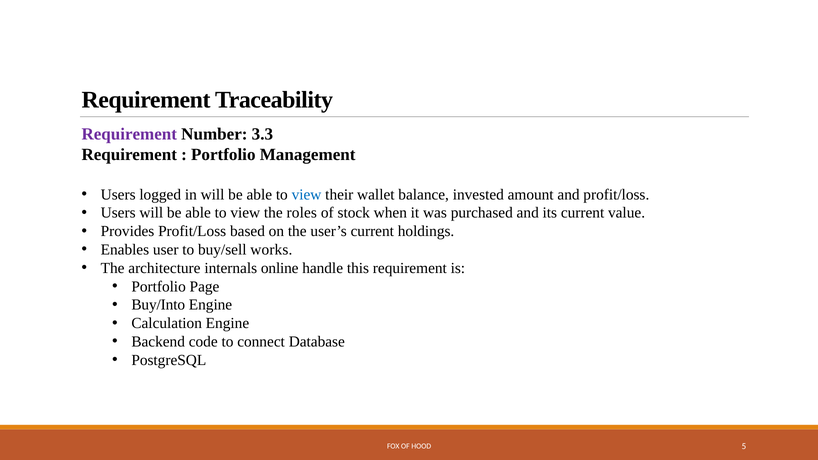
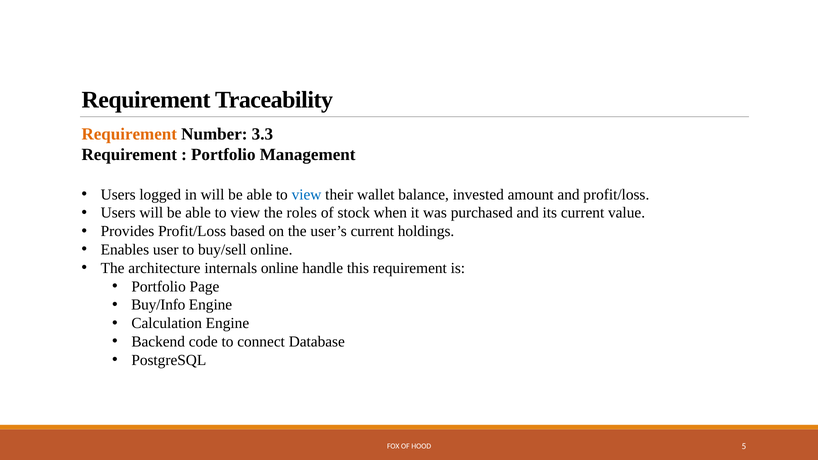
Requirement colour: purple -> orange (129, 134)
buy/sell works: works -> online (271, 250)
Buy/Into: Buy/Into -> Buy/Info (158, 305)
